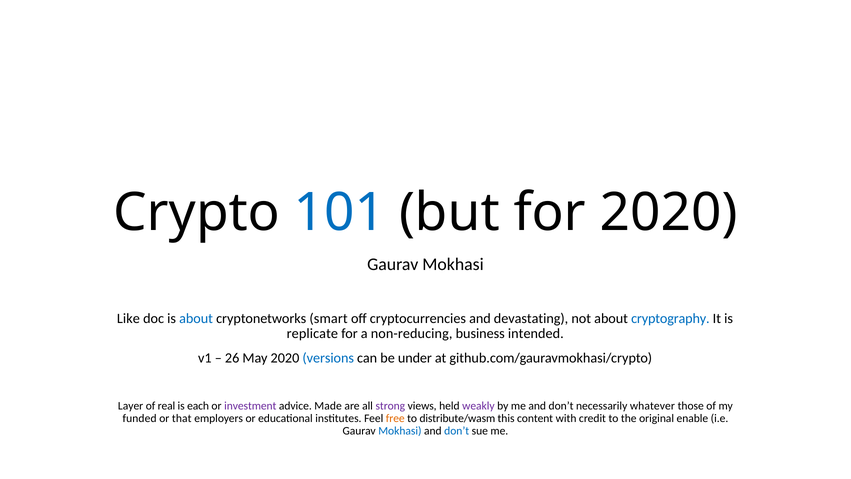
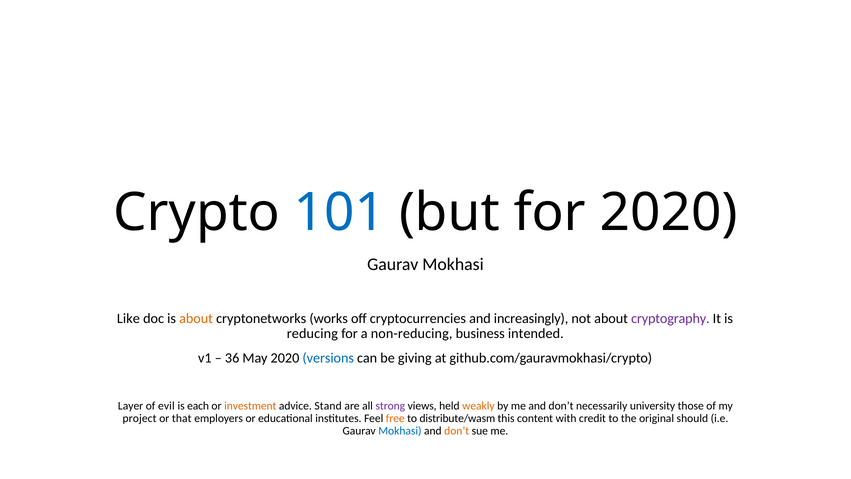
about colour: blue -> orange (196, 318)
smart: smart -> works (329, 318)
devastating: devastating -> increasingly (531, 318)
cryptography colour: blue -> purple (670, 318)
replicate: replicate -> reducing (312, 334)
26: 26 -> 36 (232, 358)
under: under -> giving (415, 358)
real: real -> evil (166, 406)
investment colour: purple -> orange (250, 406)
Made: Made -> Stand (328, 406)
weakly colour: purple -> orange (478, 406)
whatever: whatever -> university (653, 406)
funded: funded -> project (140, 418)
enable: enable -> should (692, 418)
don’t colour: blue -> orange (457, 431)
